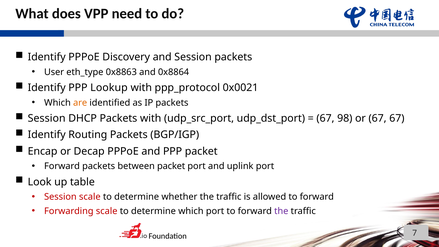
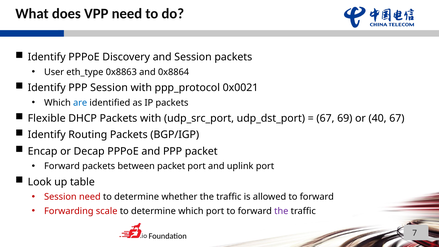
PPP Lookup: Lookup -> Session (109, 88)
are colour: orange -> blue (80, 103)
Session: Session -> Flexible (47, 118)
98: 98 -> 69 (345, 118)
or 67: 67 -> 40 (378, 118)
Session scale: scale -> need (90, 197)
